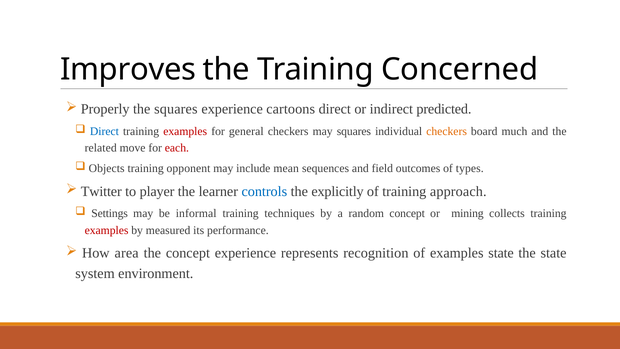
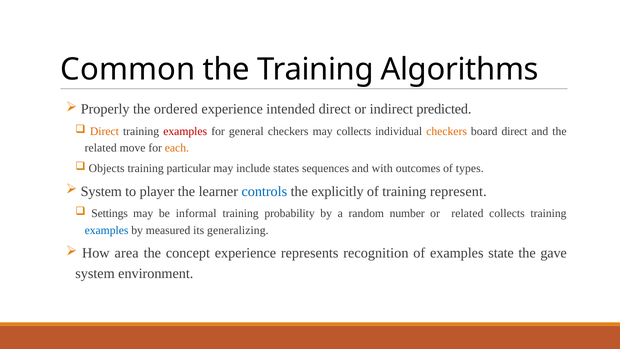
Improves: Improves -> Common (128, 69)
Concerned: Concerned -> Algorithms (460, 69)
the squares: squares -> ordered (176, 109)
cartoons: cartoons -> intended (291, 109)
Direct colour: blue -> orange (104, 131)
may squares: squares -> collects (354, 131)
board much: much -> direct (514, 131)
each colour: red -> orange (177, 148)
opponent: opponent -> particular (189, 168)
mean: mean -> states (286, 168)
field: field -> with (382, 168)
Twitter: Twitter -> System (101, 191)
approach: approach -> represent (458, 191)
techniques: techniques -> probability (290, 213)
random concept: concept -> number (407, 213)
or mining: mining -> related (467, 213)
examples colour: red -> blue (107, 230)
performance: performance -> generalizing (238, 230)
the state: state -> gave (554, 253)
